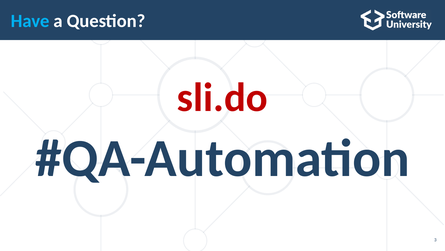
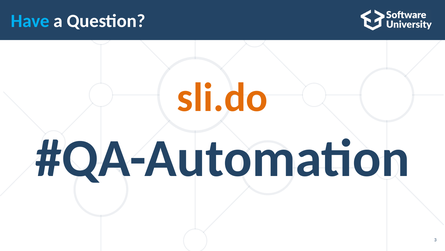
sli.do colour: red -> orange (222, 98)
